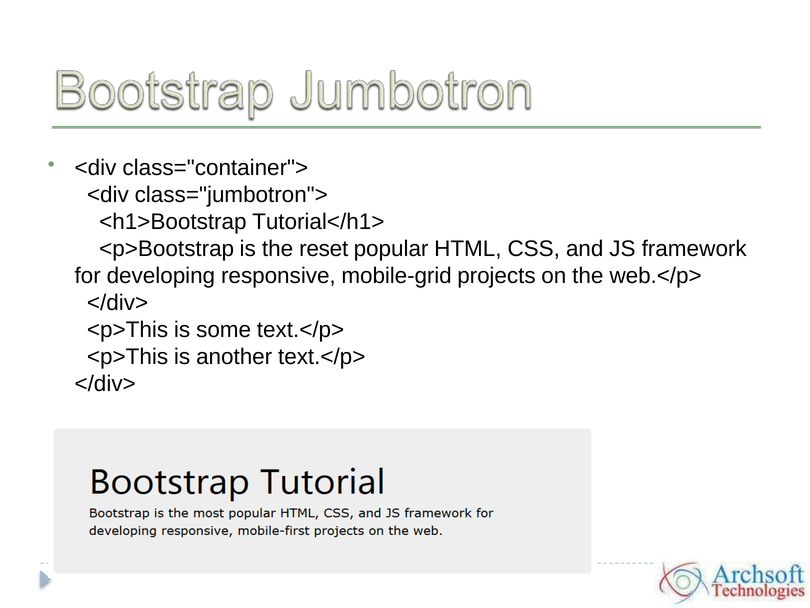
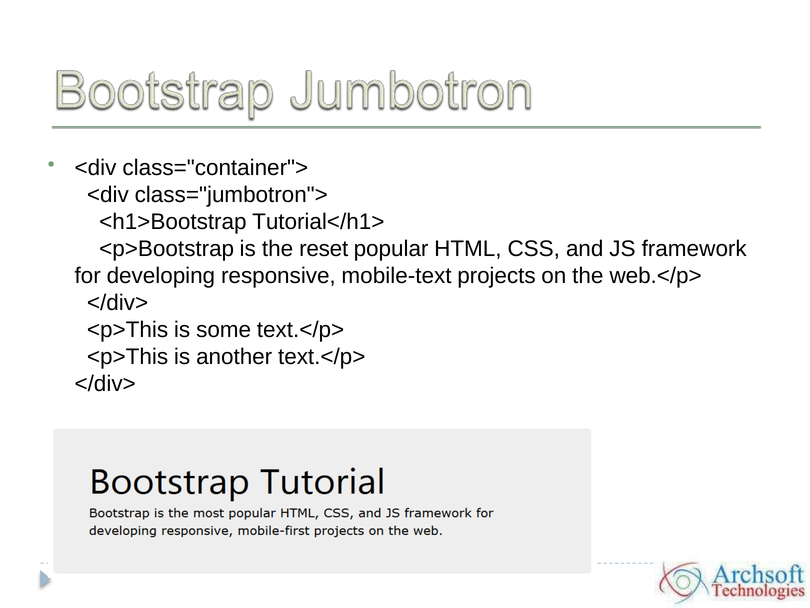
mobile-grid: mobile-grid -> mobile-text (397, 275)
